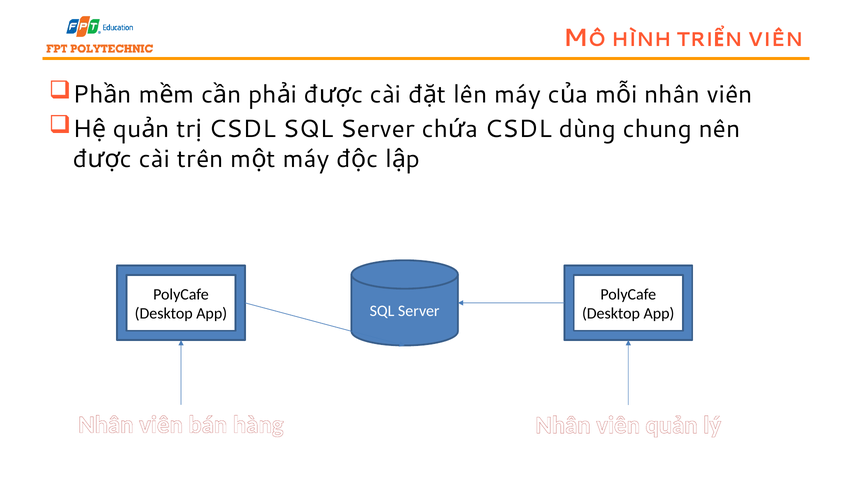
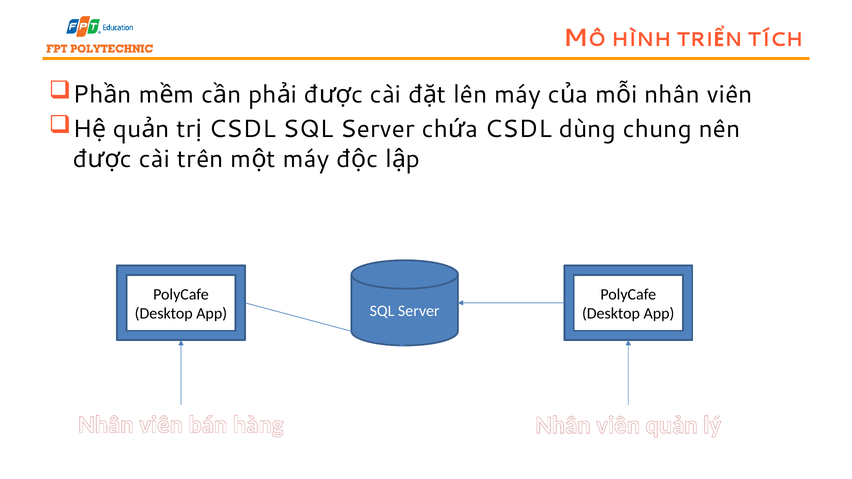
VIÊN: VIÊN -> TÍCH (775, 40)
